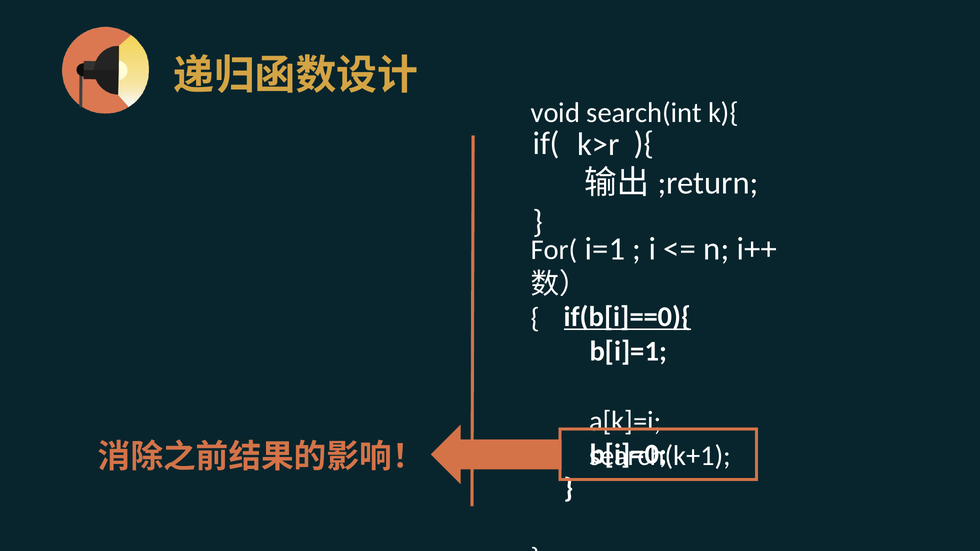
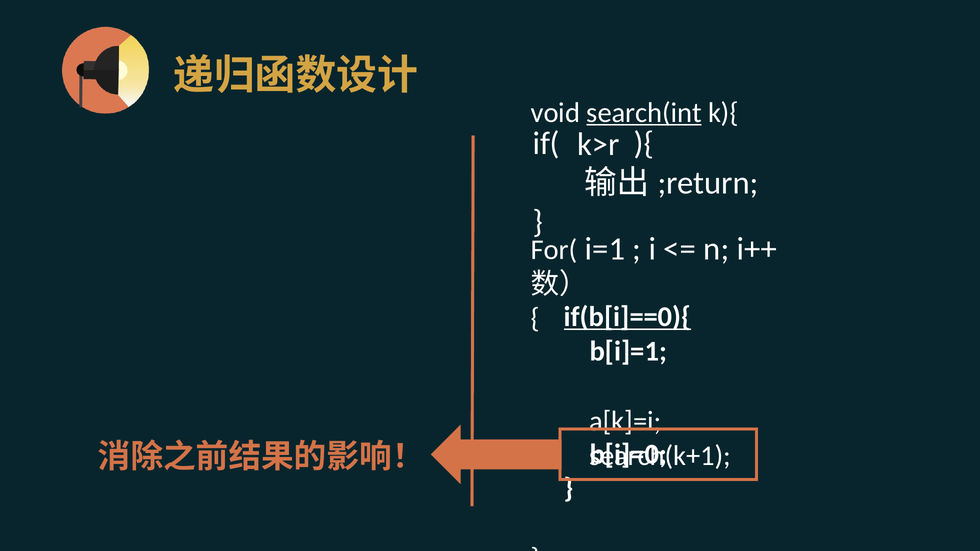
search(int underline: none -> present (644, 113)
